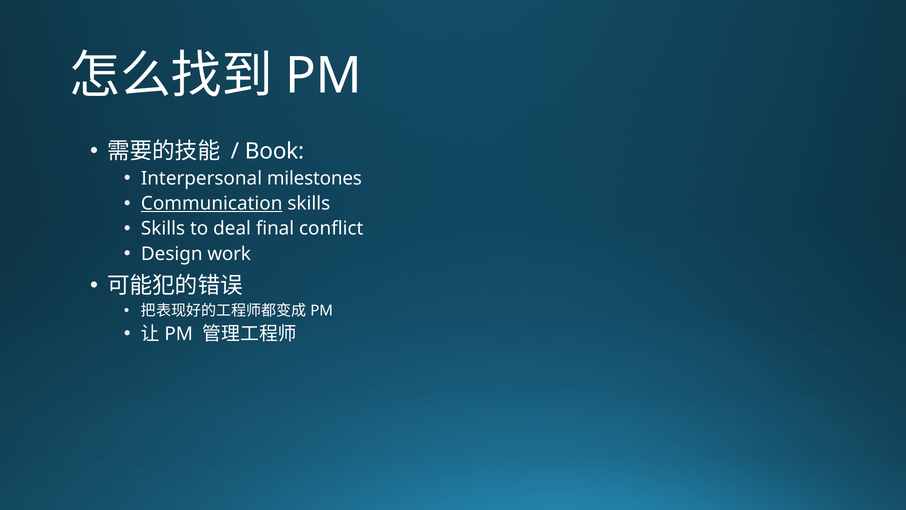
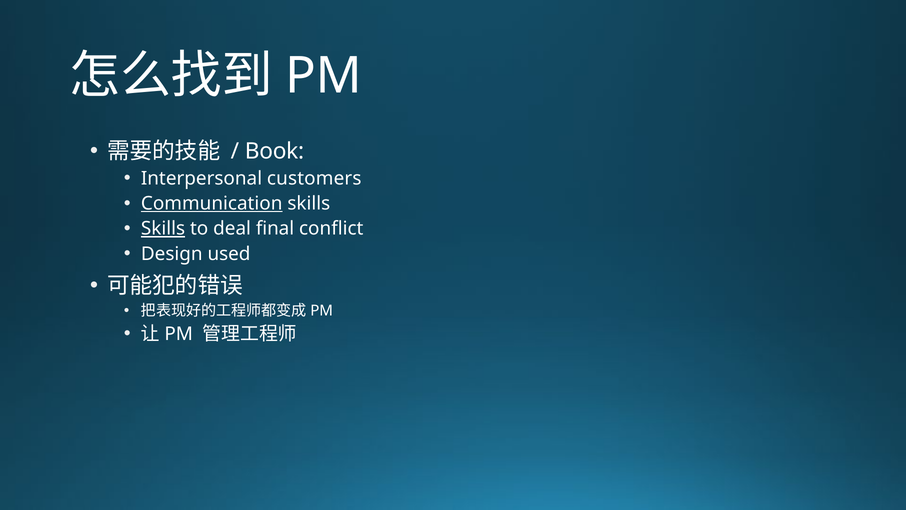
milestones: milestones -> customers (314, 178)
Skills underline: none -> present (163, 228)
work: work -> used (229, 254)
